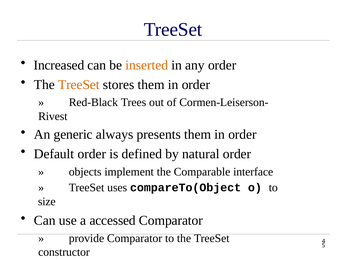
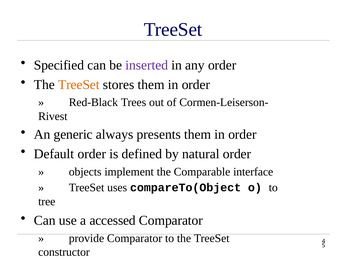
Increased: Increased -> Specified (59, 65)
inserted colour: orange -> purple (147, 65)
size: size -> tree (47, 202)
